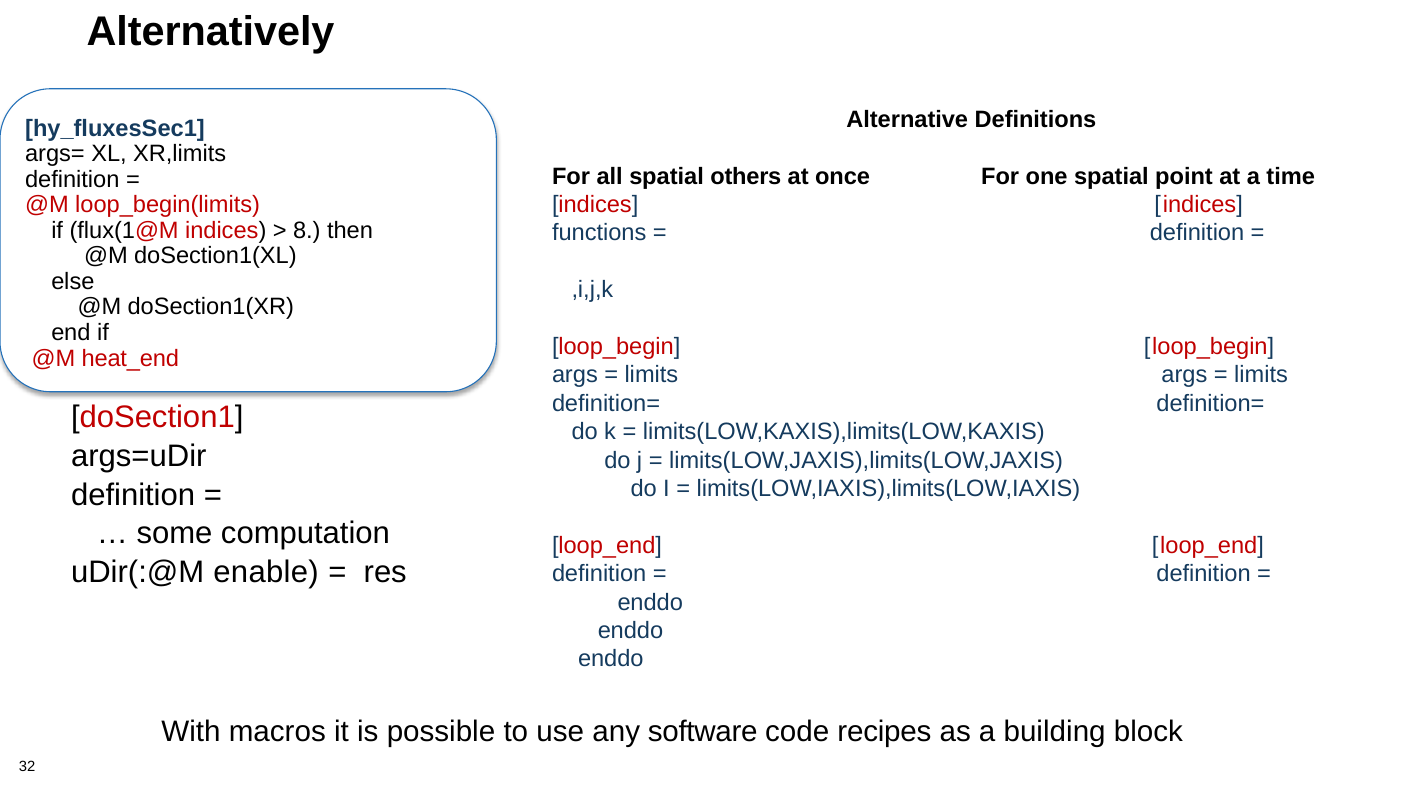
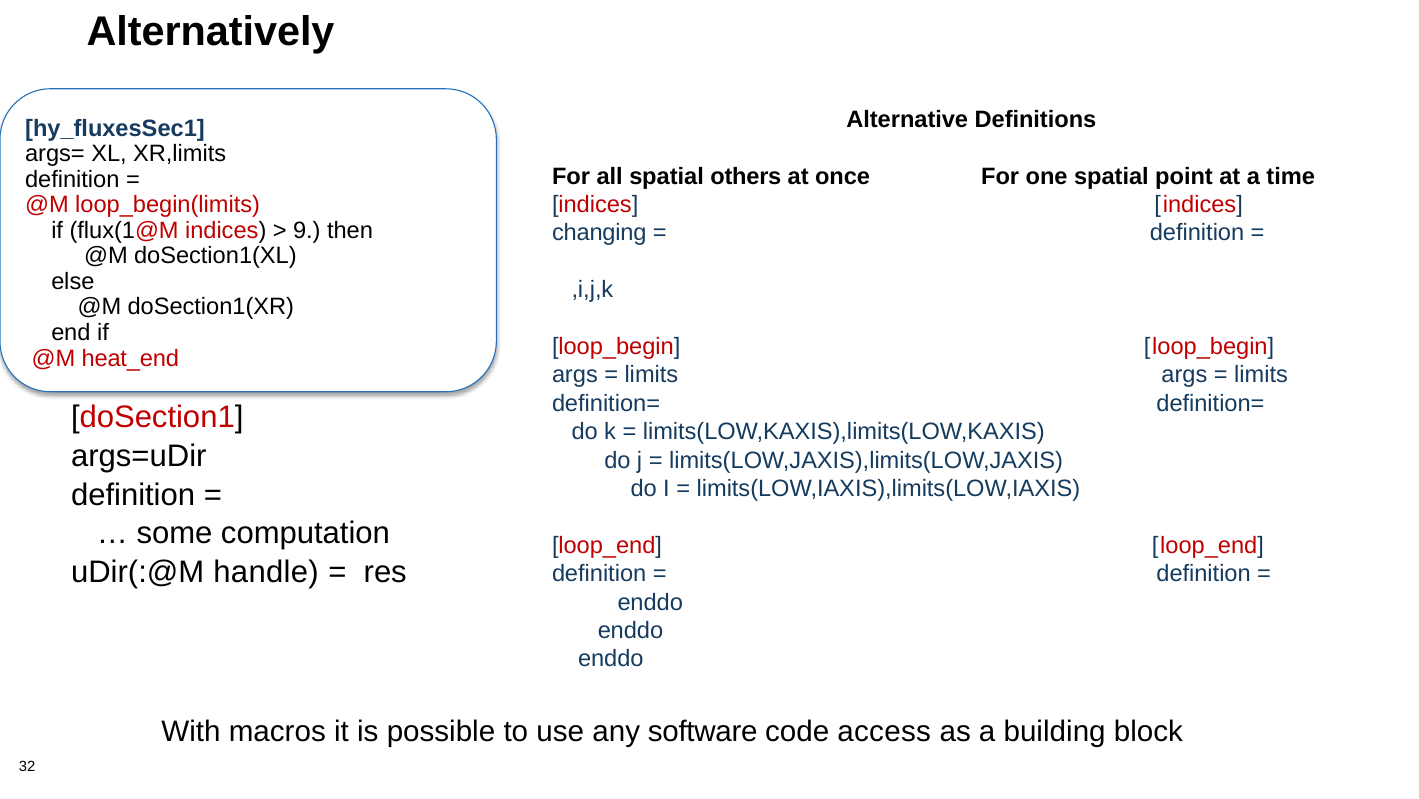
8: 8 -> 9 (307, 230)
functions: functions -> changing (599, 233)
enable: enable -> handle (266, 572)
recipes: recipes -> access (884, 731)
